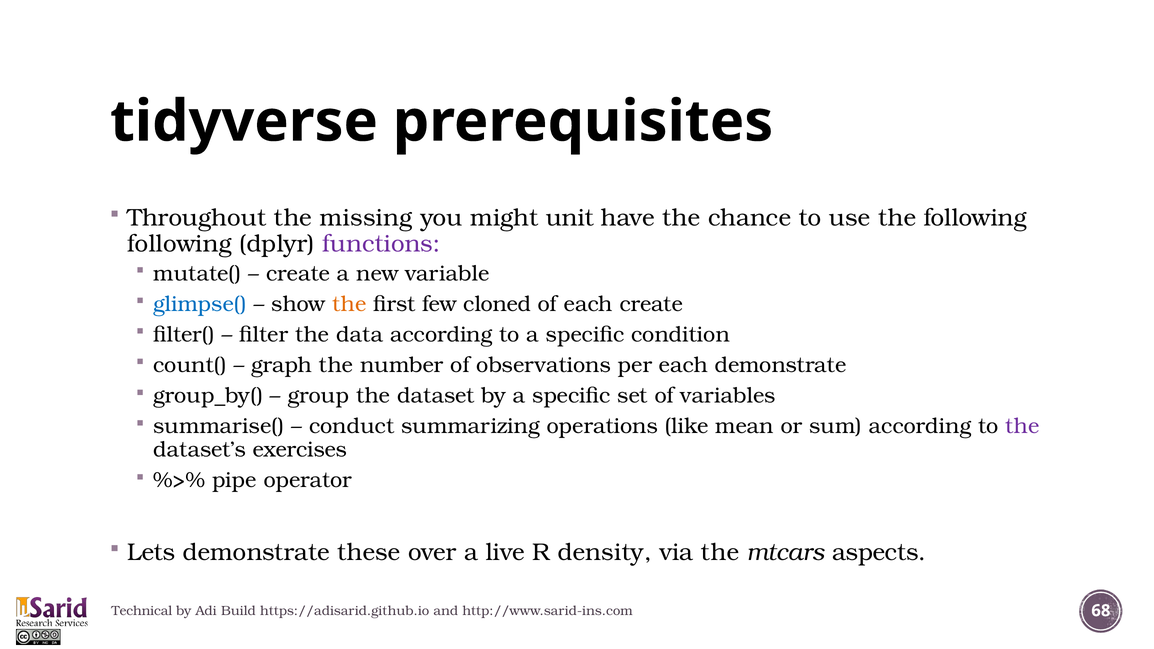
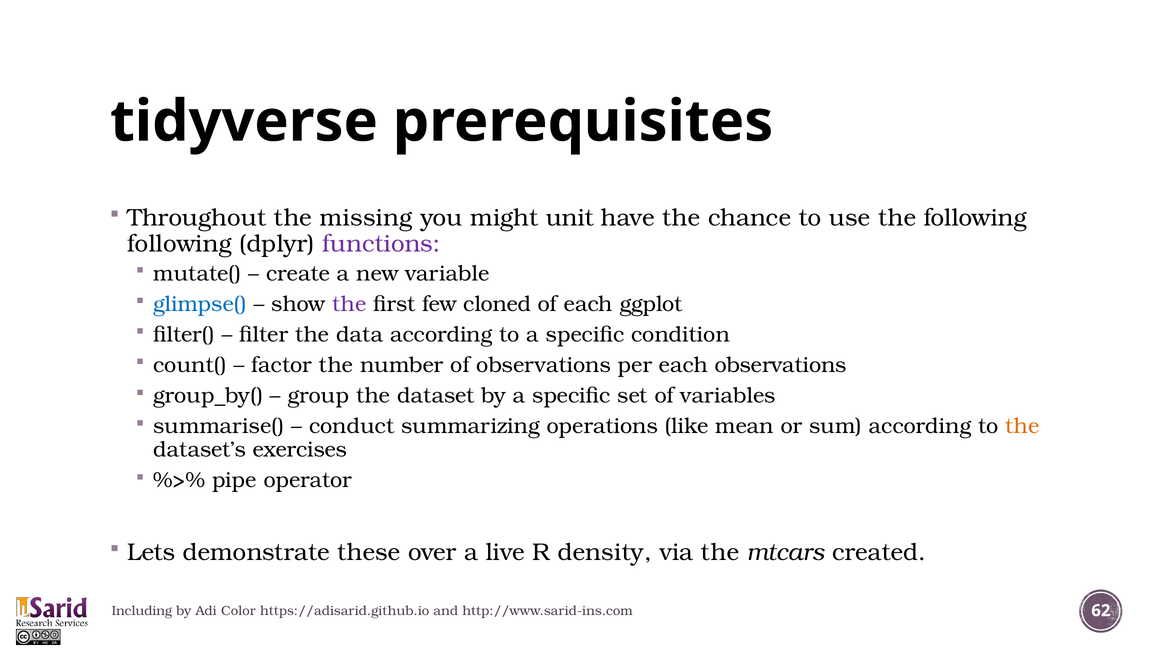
the colour: orange -> purple (349, 304)
each create: create -> ggplot (651, 304)
graph: graph -> factor (282, 365)
each demonstrate: demonstrate -> observations (781, 365)
the colour: purple -> orange (1022, 426)
aspects: aspects -> created (879, 552)
Technical: Technical -> Including (142, 611)
Build: Build -> Color (238, 611)
68: 68 -> 62 (1101, 611)
